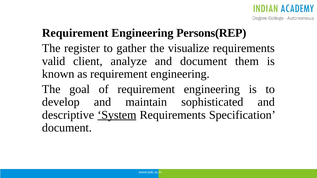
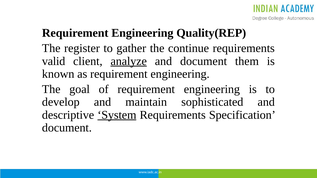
Persons(REP: Persons(REP -> Quality(REP (211, 33)
visualize: visualize -> continue (189, 48)
analyze underline: none -> present (129, 61)
